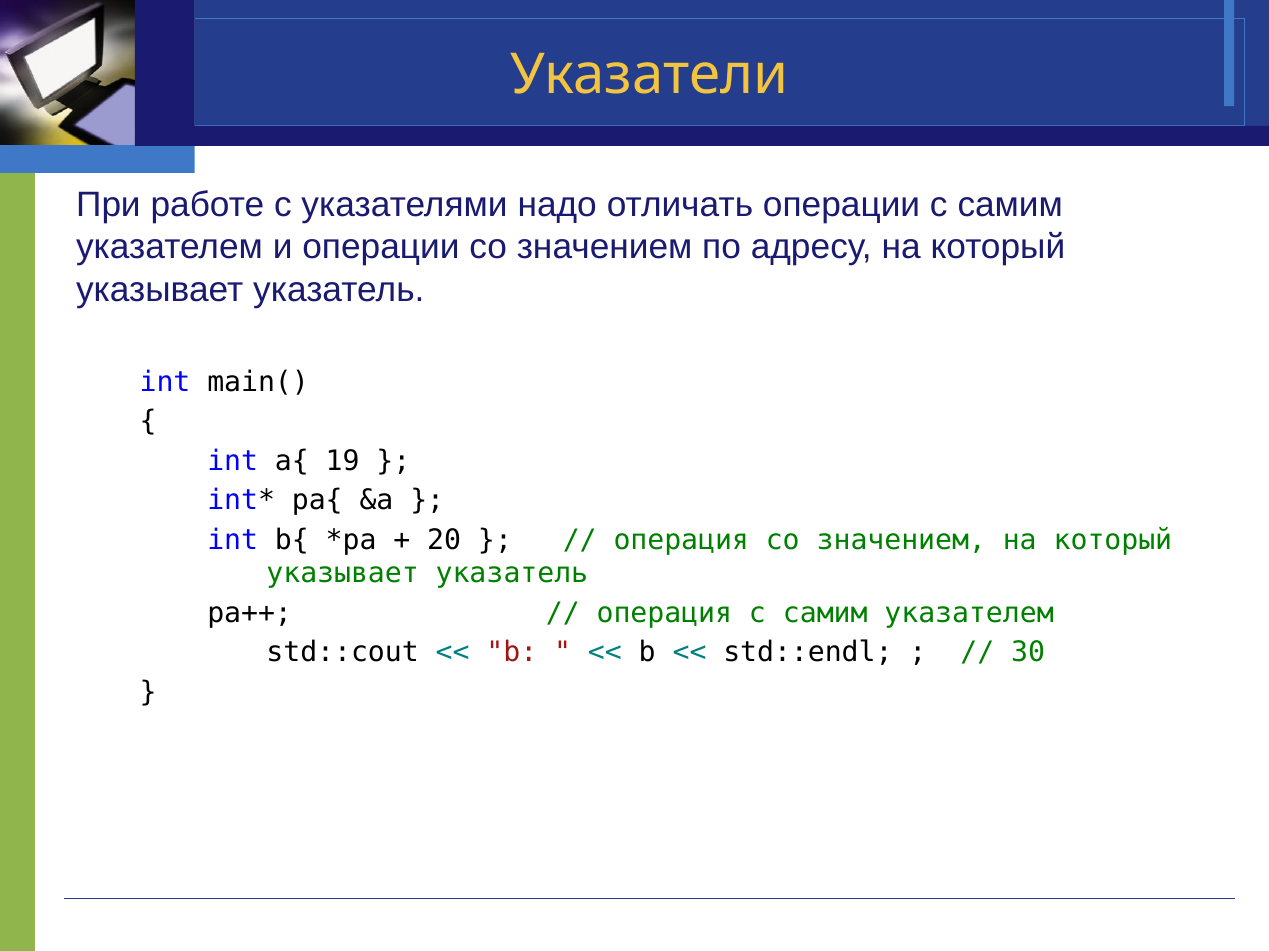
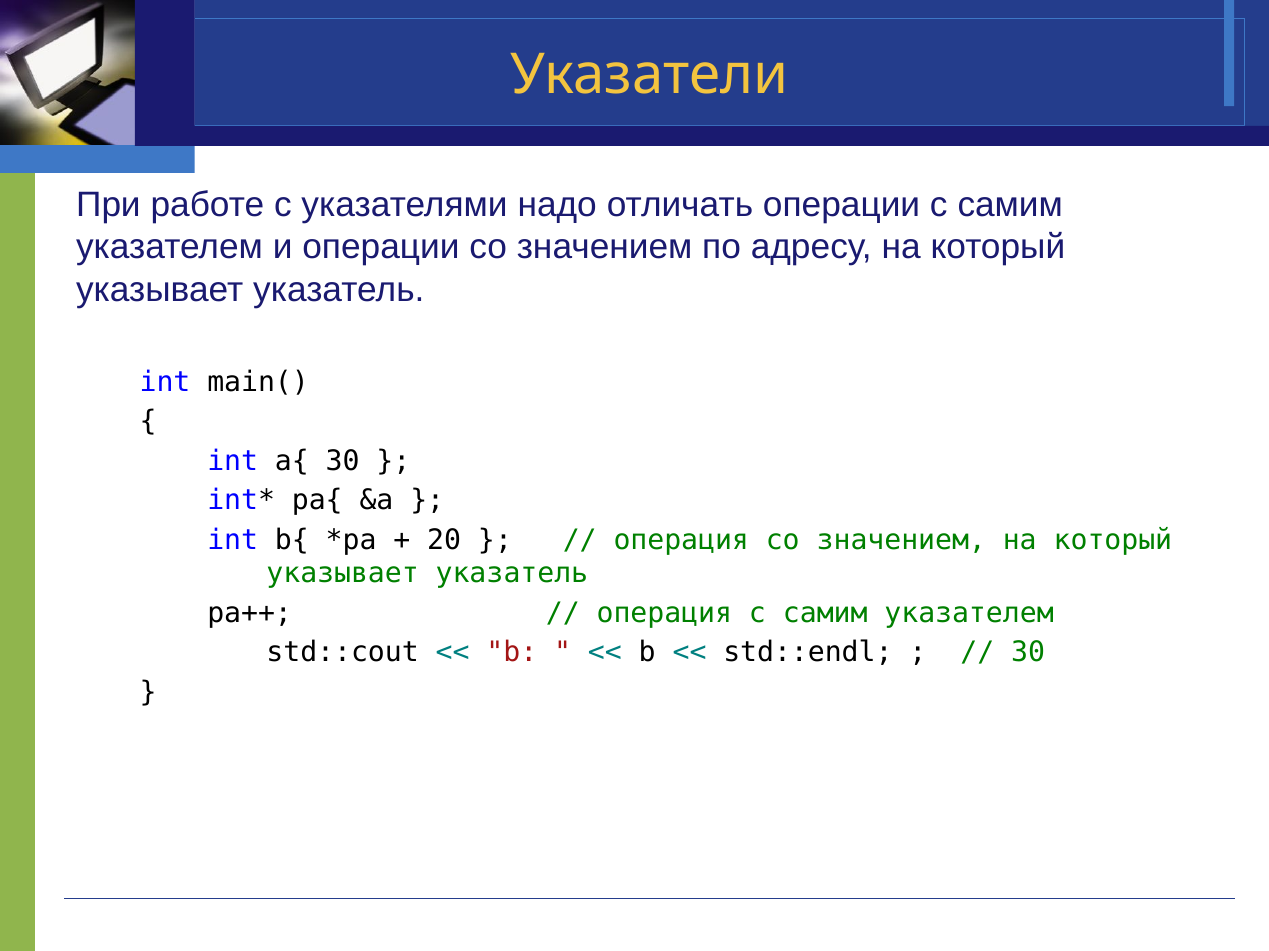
a{ 19: 19 -> 30 (343, 461)
